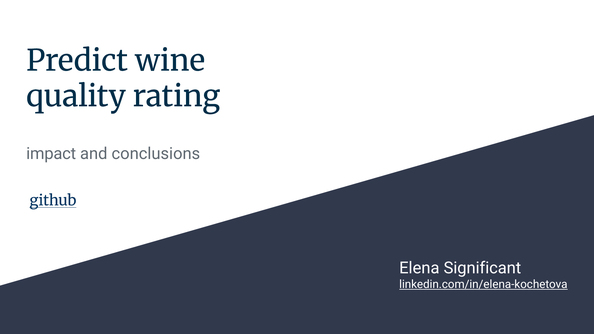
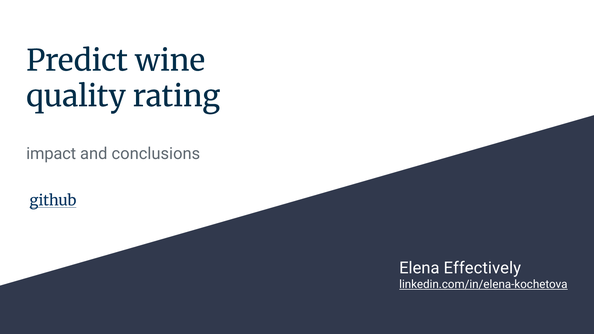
Significant: Significant -> Effectively (482, 268)
